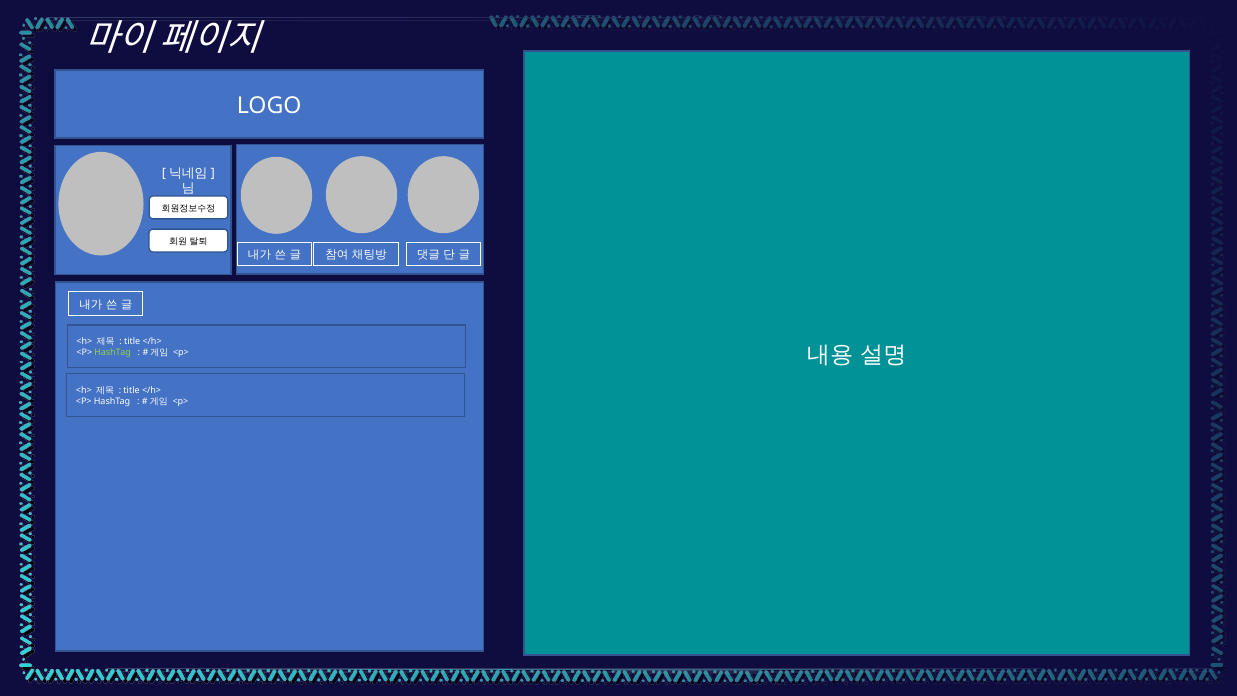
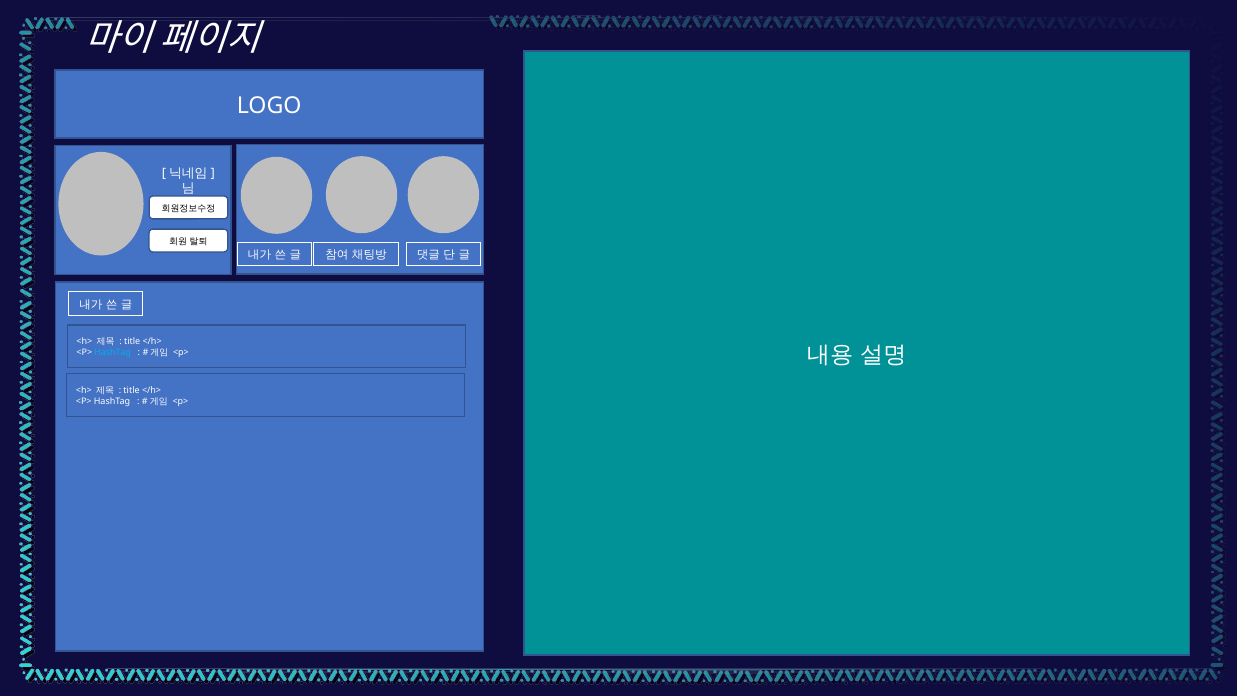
HashTag colour: light green -> light blue (113, 352)
